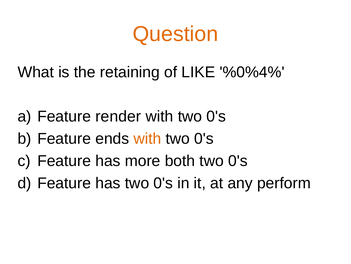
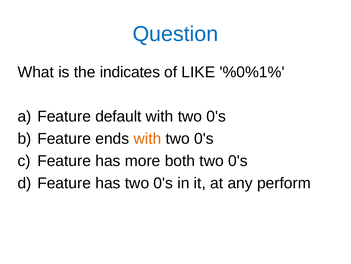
Question colour: orange -> blue (175, 34)
retaining: retaining -> indicates (130, 72)
%0%4%: %0%4% -> %0%1% (252, 72)
render: render -> default (118, 116)
